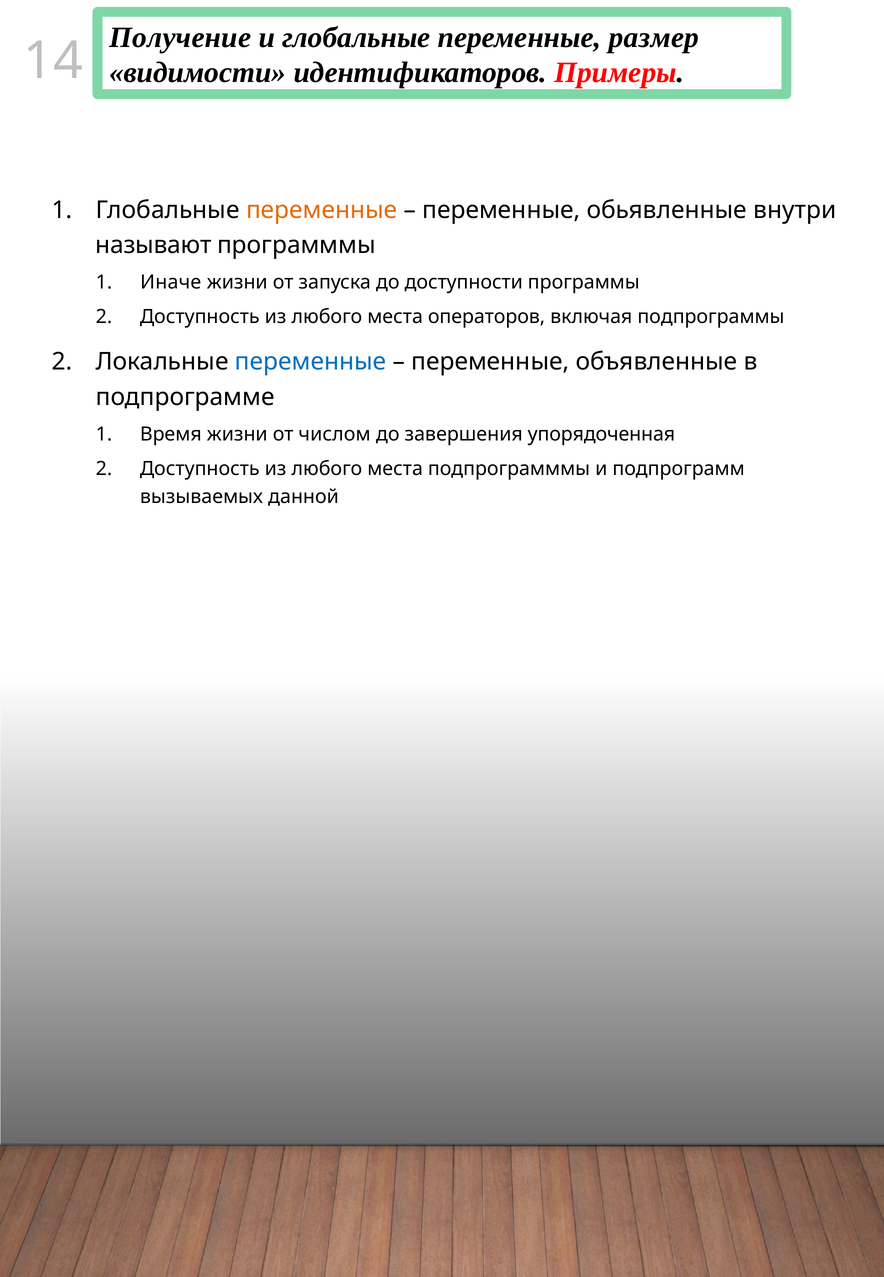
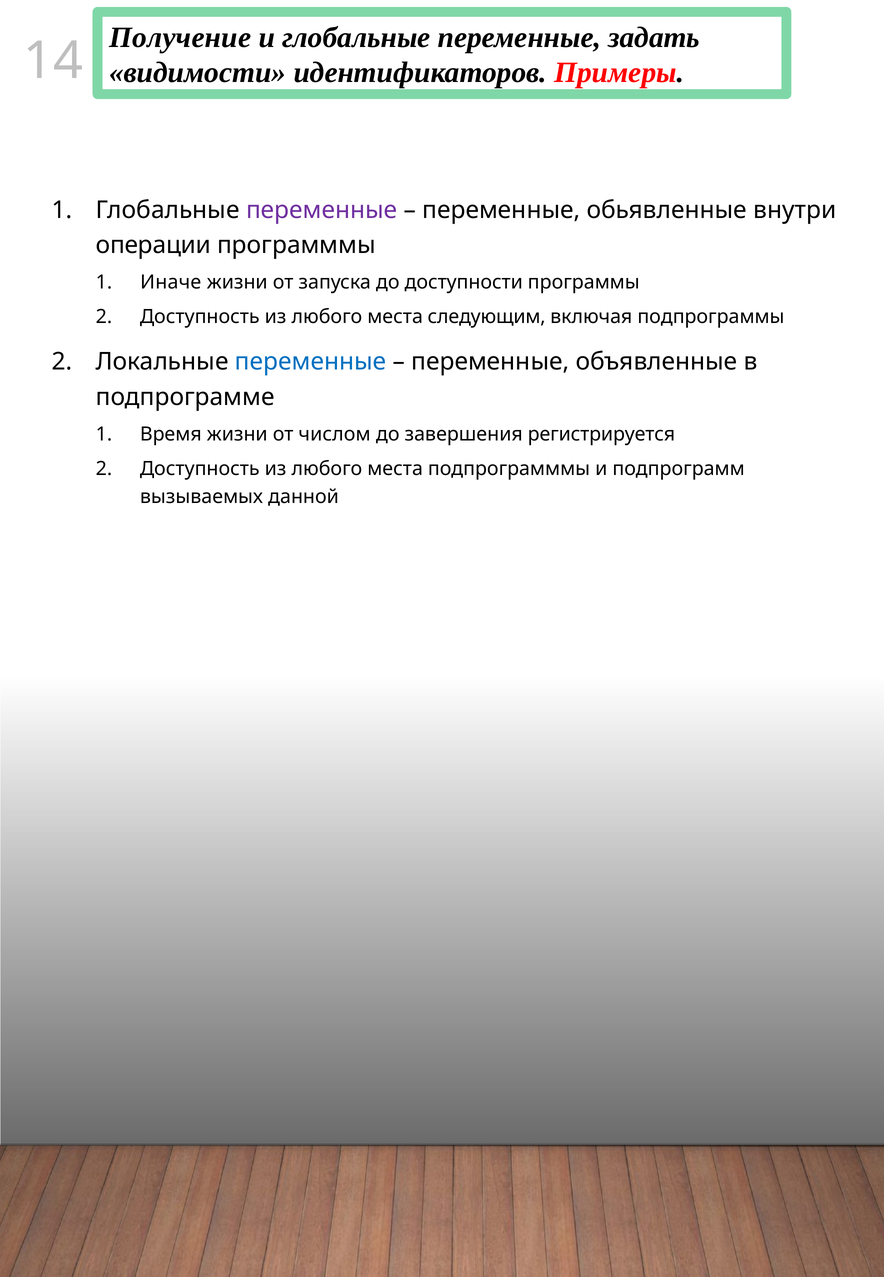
размер: размер -> задать (654, 37)
переменные colour: orange -> purple (322, 210)
называют: называют -> операции (153, 245)
операторов: операторов -> следующим (487, 317)
упорядоченная: упорядоченная -> регистрируется (601, 434)
